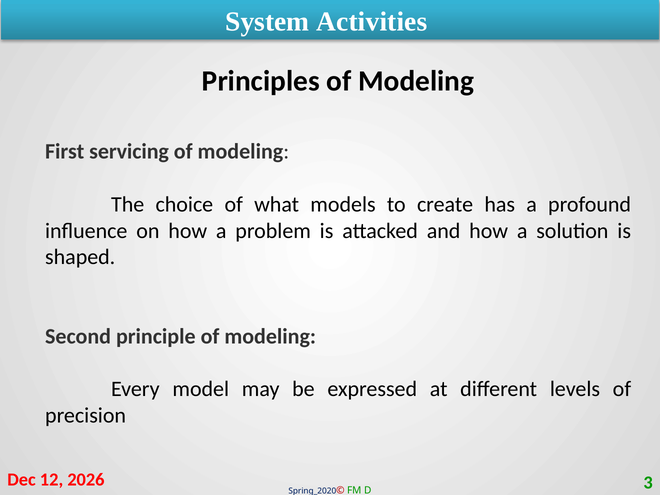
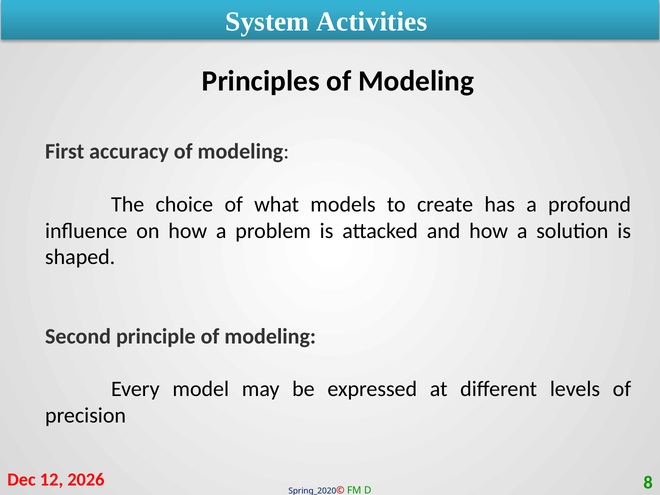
servicing: servicing -> accuracy (129, 152)
3: 3 -> 8 (648, 483)
